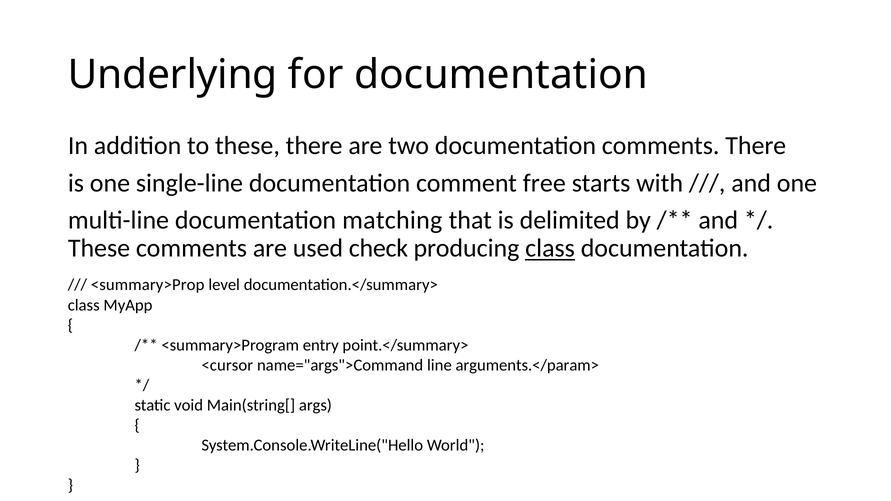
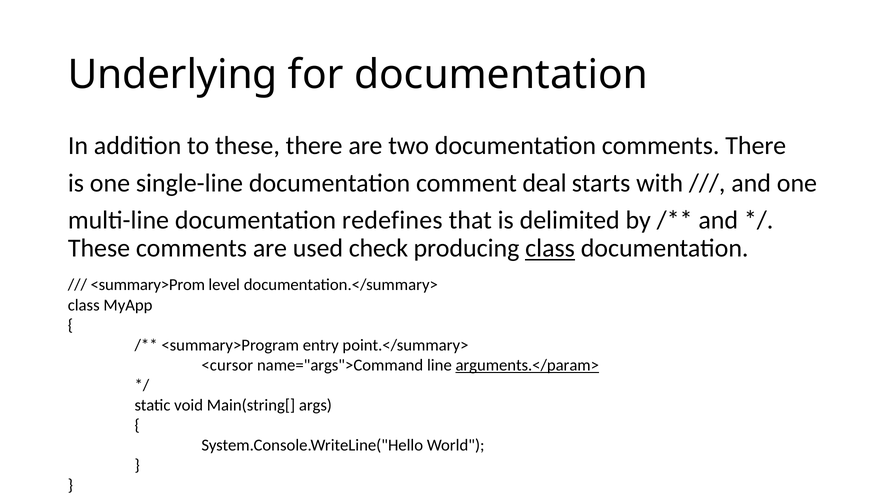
free: free -> deal (545, 183)
matching: matching -> redefines (392, 220)
<summary>Prop: <summary>Prop -> <summary>Prom (148, 285)
arguments.</param> underline: none -> present (527, 365)
